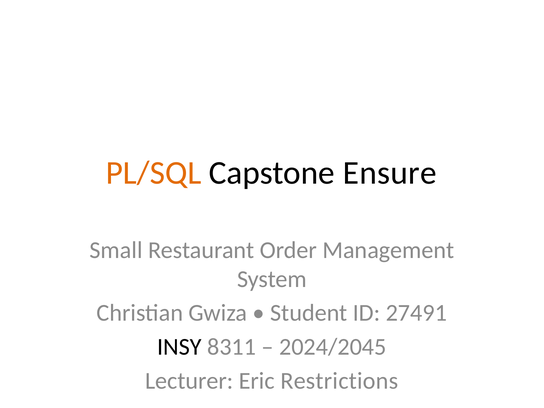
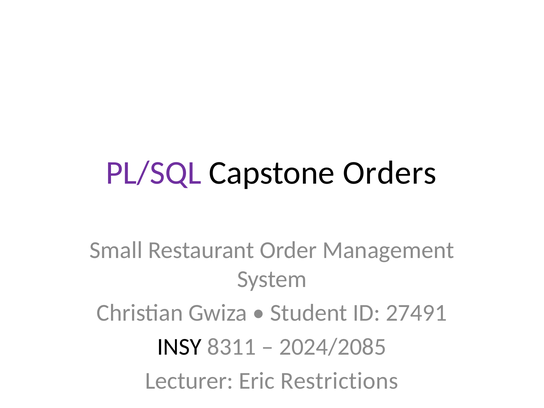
PL/SQL colour: orange -> purple (154, 173)
Ensure: Ensure -> Orders (390, 173)
2024/2045: 2024/2045 -> 2024/2085 (333, 347)
